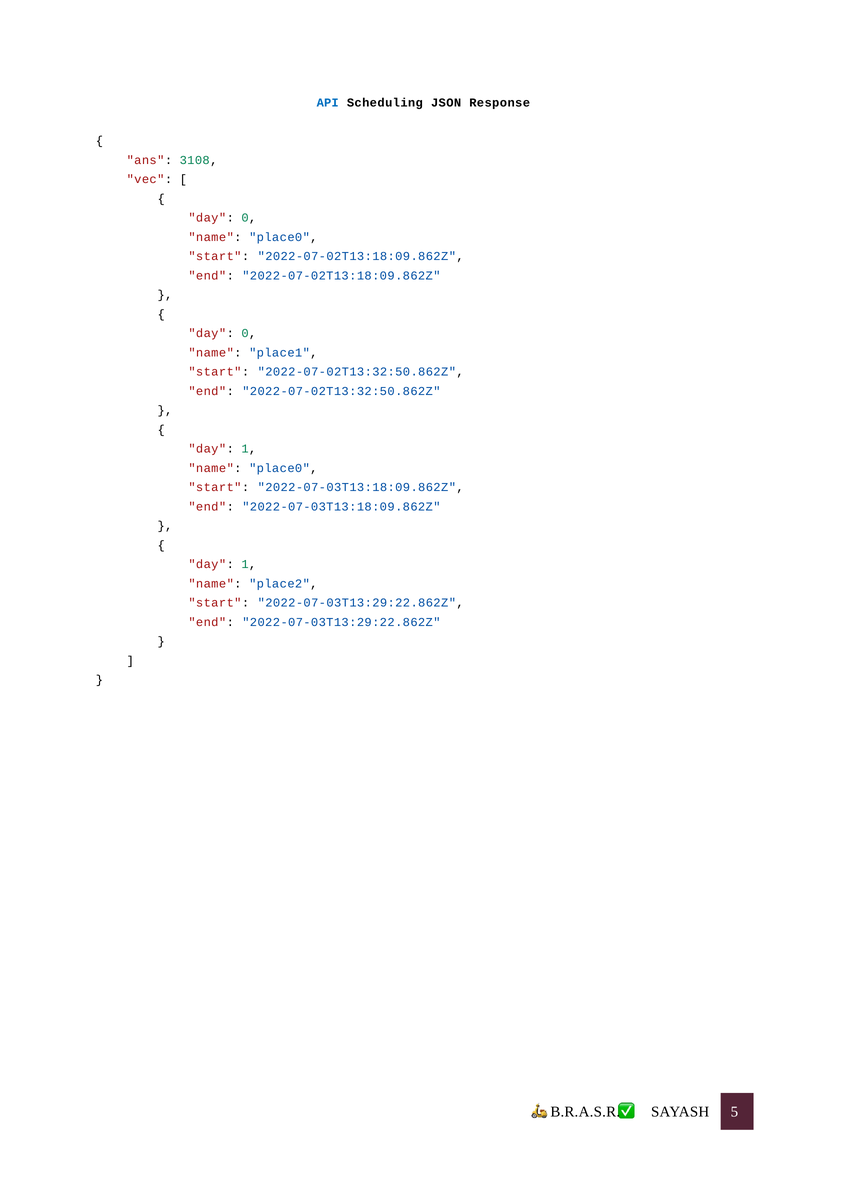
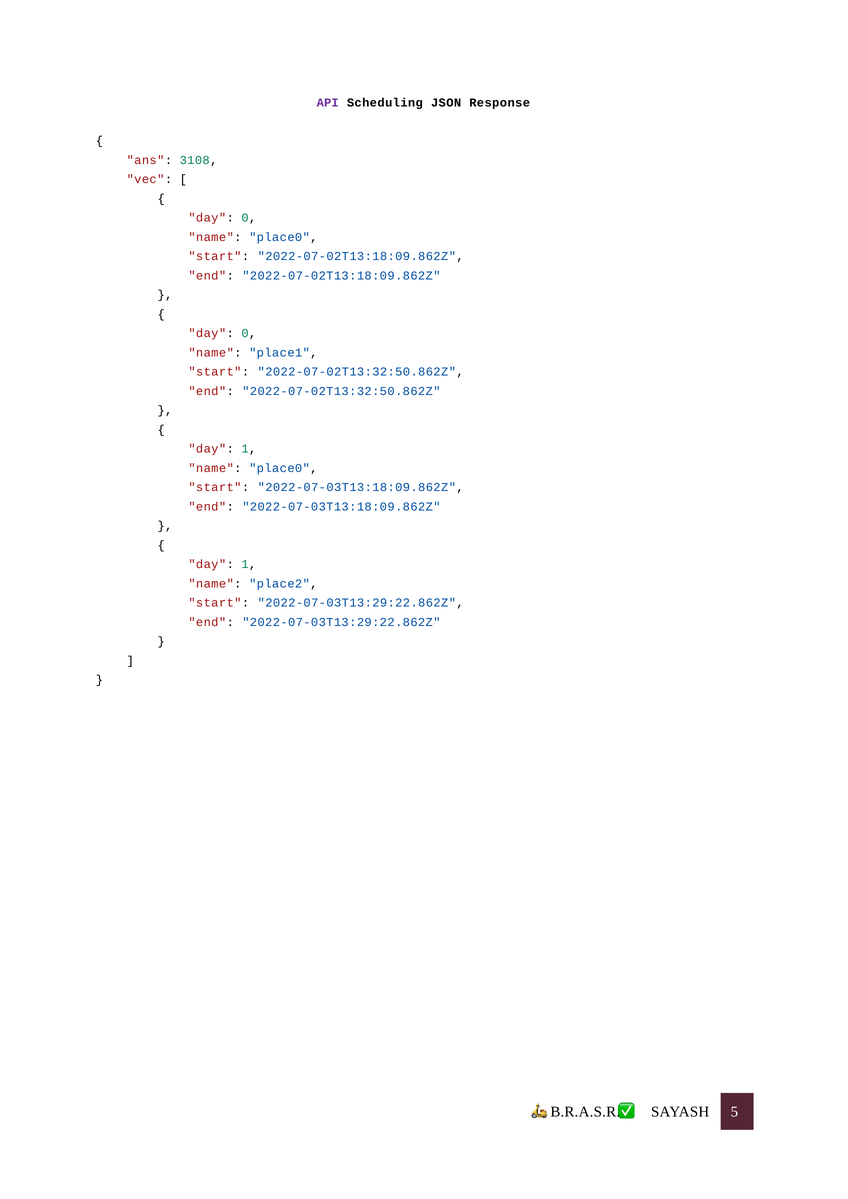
API colour: blue -> purple (328, 103)
